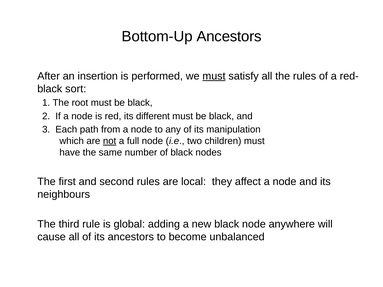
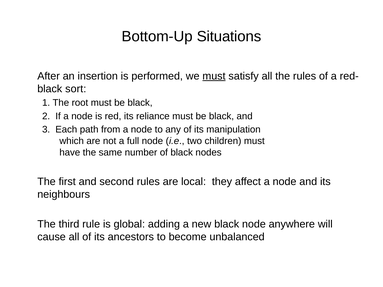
Bottom-Up Ancestors: Ancestors -> Situations (229, 36)
different: different -> reliance (153, 116)
not underline: present -> none (110, 141)
